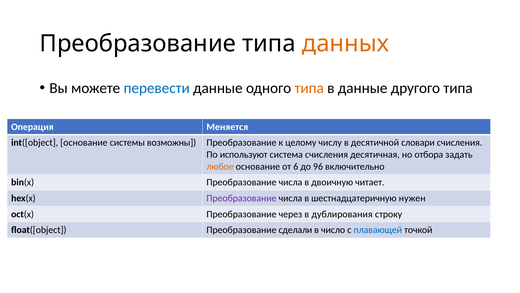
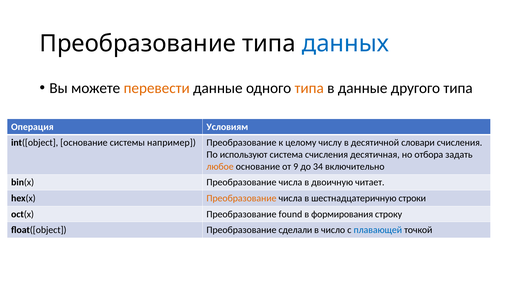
данных colour: orange -> blue (346, 44)
перевести colour: blue -> orange (157, 88)
Меняется: Меняется -> Условиям (227, 127)
возможны: возможны -> например (171, 143)
6: 6 -> 9 (296, 166)
96: 96 -> 34 (318, 166)
Преобразование colour: purple -> orange (241, 198)
нужен: нужен -> строки (412, 198)
через: через -> found (290, 214)
дублирования: дублирования -> формирования (342, 214)
